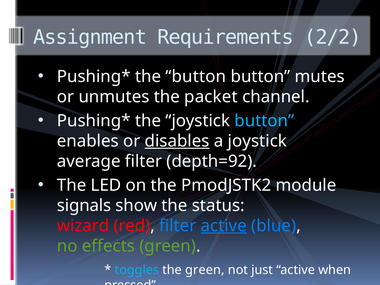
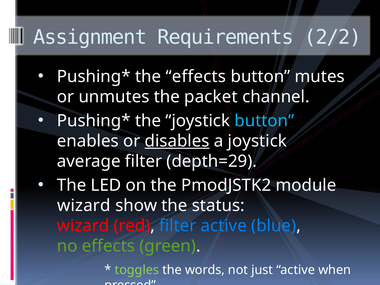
the button: button -> effects (196, 77)
depth=92: depth=92 -> depth=29 (212, 161)
signals: signals -> wizard (84, 206)
active underline: present -> none (224, 226)
toggles colour: light blue -> light green (137, 270)
the green: green -> words (205, 270)
